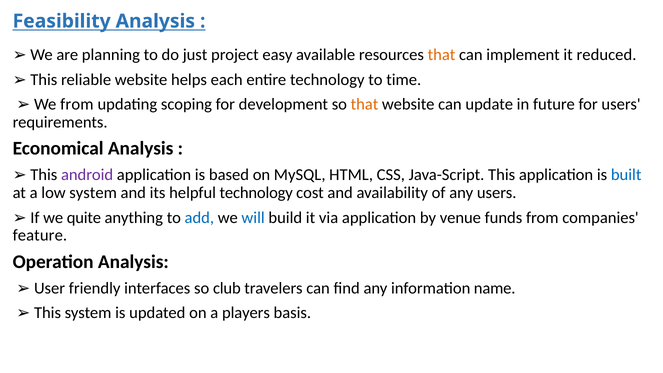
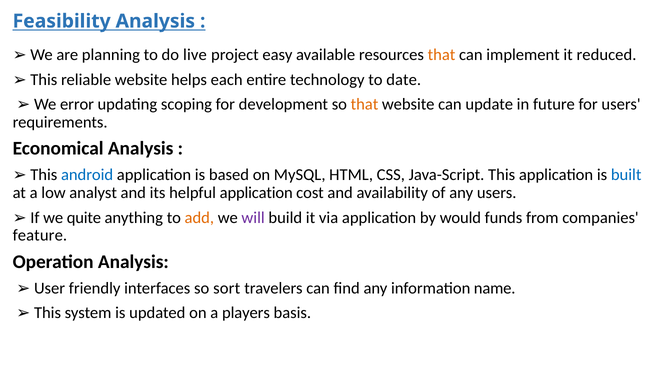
just: just -> live (195, 55)
time: time -> date (404, 80)
from: from -> error (77, 104)
android colour: purple -> blue (87, 175)
low system: system -> analyst (93, 193)
helpful technology: technology -> application (256, 193)
add colour: blue -> orange (199, 218)
will colour: blue -> purple (253, 218)
venue: venue -> would (460, 218)
club: club -> sort (227, 288)
